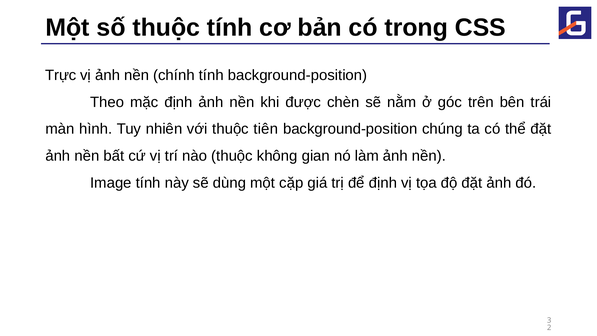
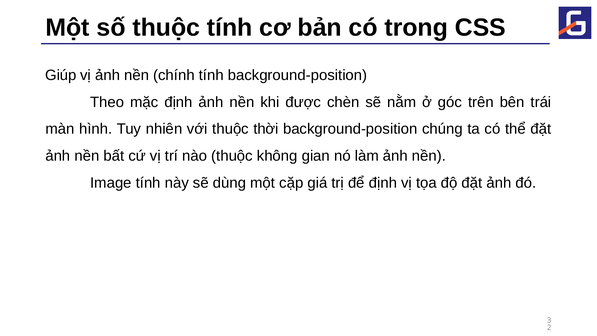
Trực: Trực -> Giúp (61, 75)
tiên: tiên -> thời (266, 129)
